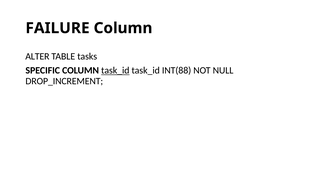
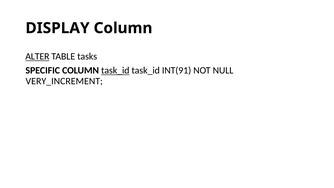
FAILURE: FAILURE -> DISPLAY (58, 28)
ALTER underline: none -> present (37, 56)
INT(88: INT(88 -> INT(91 (177, 70)
DROP_INCREMENT: DROP_INCREMENT -> VERY_INCREMENT (64, 81)
